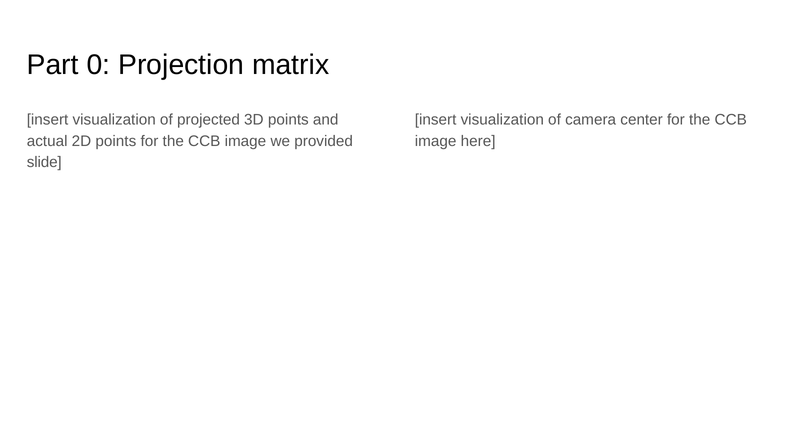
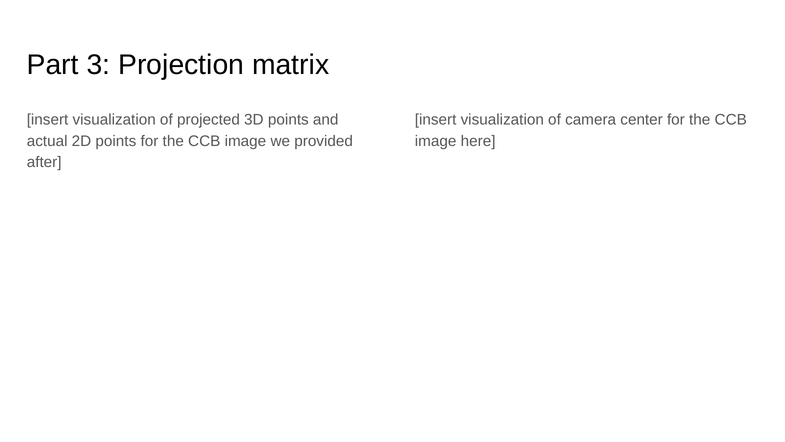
0: 0 -> 3 (98, 65)
slide: slide -> after (44, 162)
